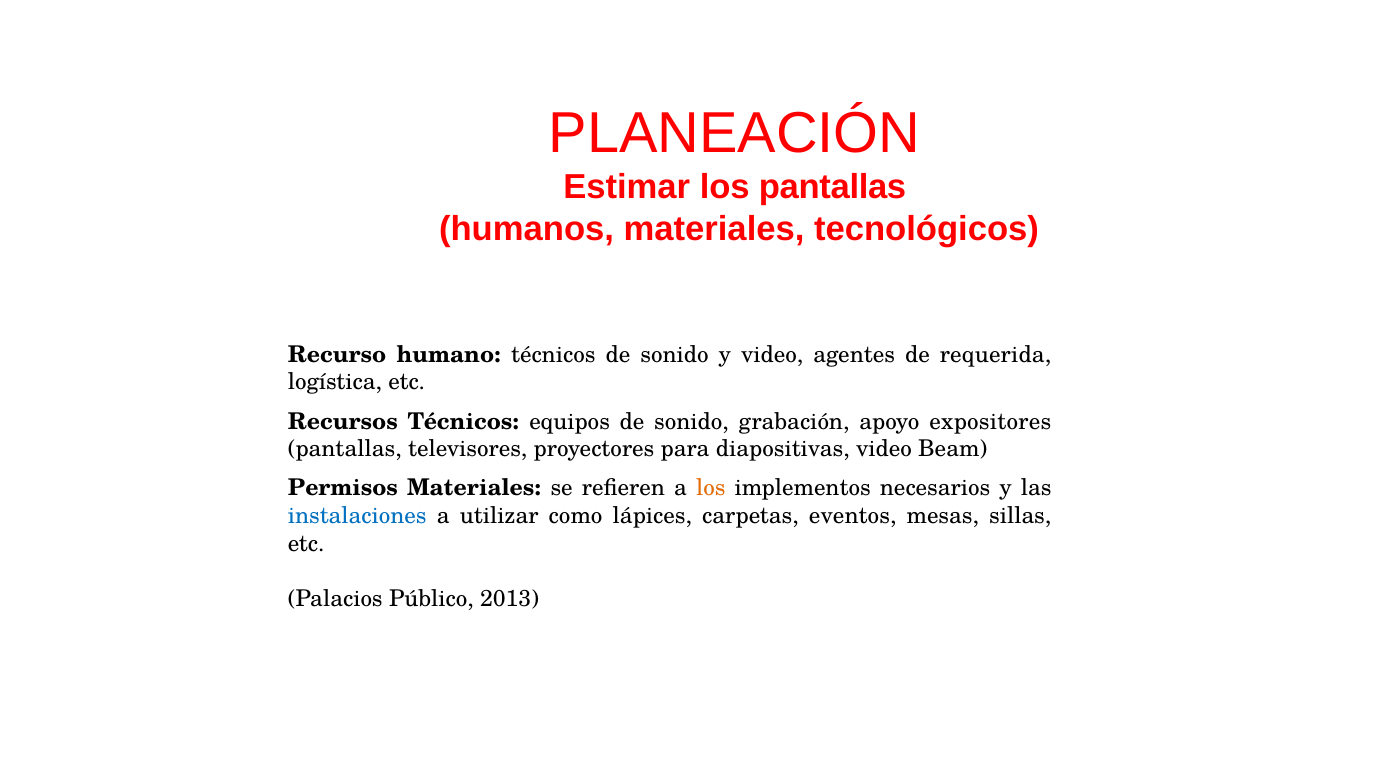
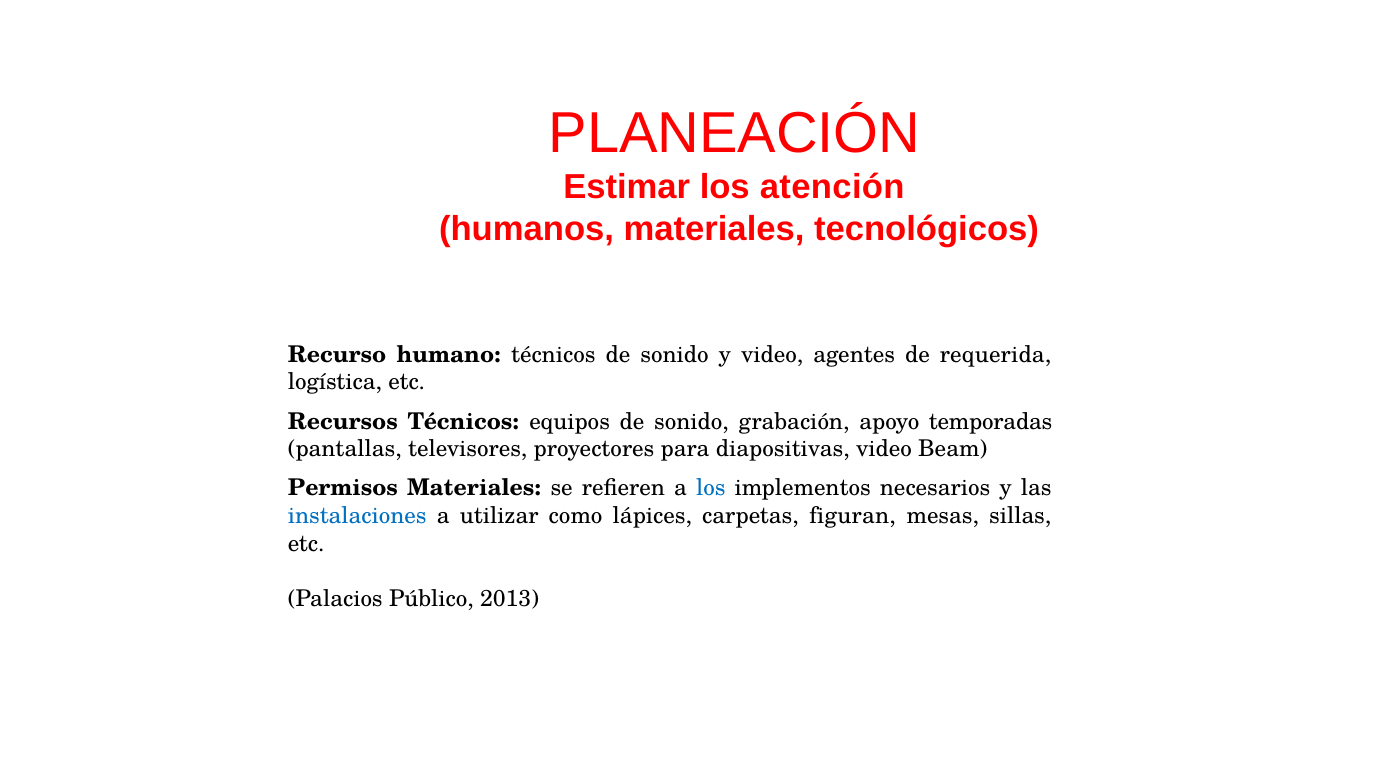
los pantallas: pantallas -> atención (832, 187)
expositores: expositores -> temporadas (991, 421)
los colour: orange -> blue (711, 488)
eventos: eventos -> figuran (853, 516)
